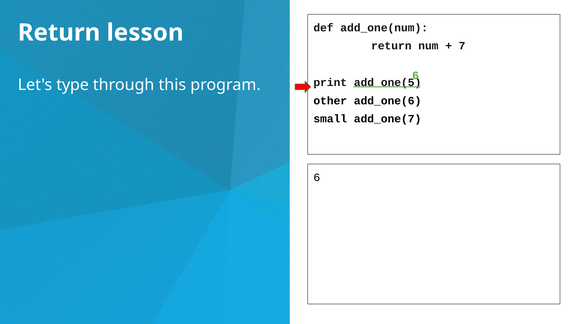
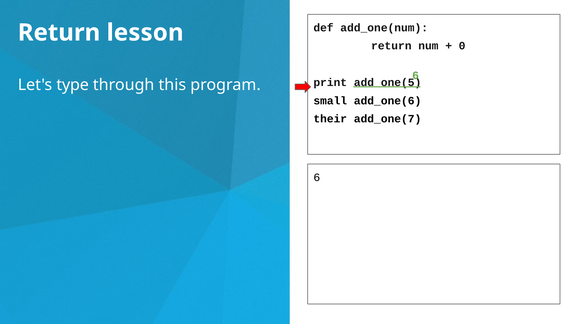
7: 7 -> 0 (462, 46)
other: other -> small (330, 101)
small: small -> their (330, 119)
